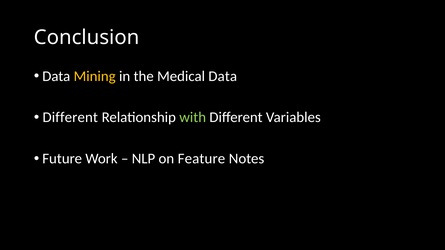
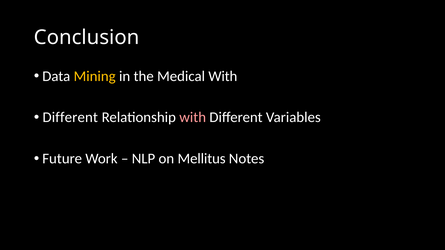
Medical Data: Data -> With (223, 76)
with colour: light green -> pink (193, 118)
Feature: Feature -> Mellitus (202, 159)
